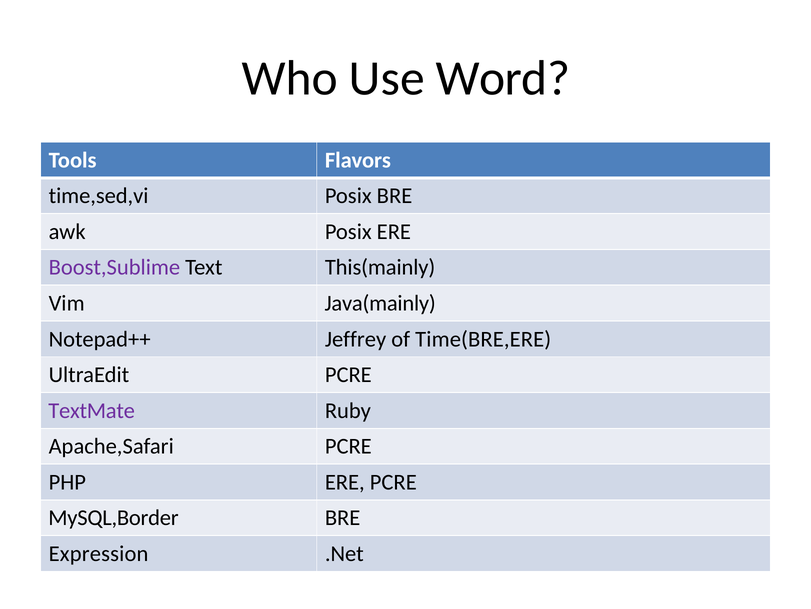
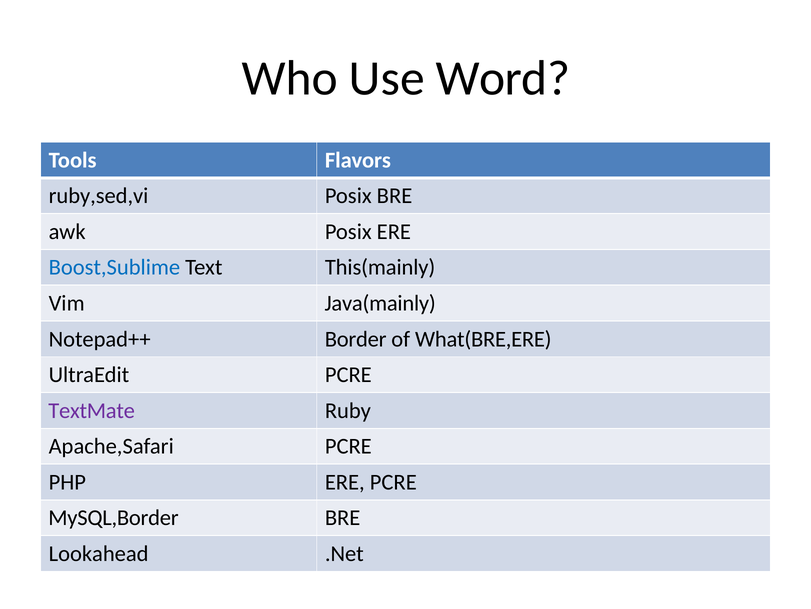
time,sed,vi: time,sed,vi -> ruby,sed,vi (99, 196)
Boost,Sublime colour: purple -> blue (114, 267)
Jeffrey: Jeffrey -> Border (356, 339)
Time(BRE,ERE: Time(BRE,ERE -> What(BRE,ERE (483, 339)
Expression: Expression -> Lookahead (99, 553)
